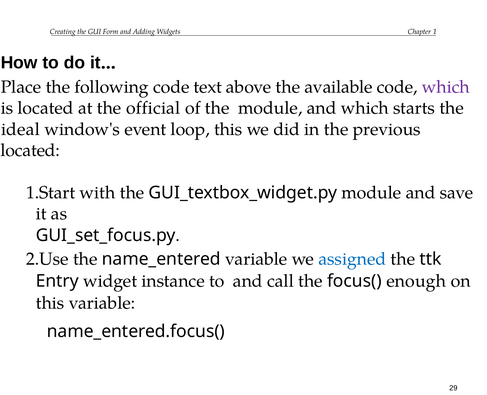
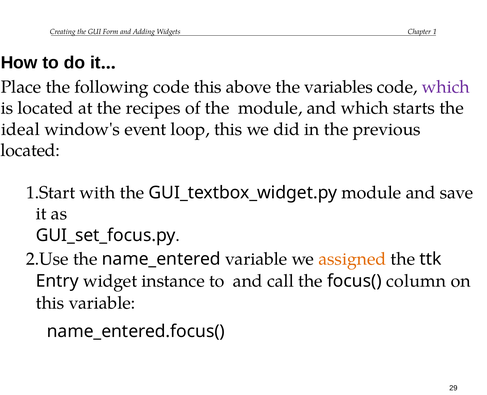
code text: text -> this (208, 87)
available: available -> variables (338, 87)
official: official -> recipes (153, 108)
assigned colour: blue -> orange (352, 259)
enough: enough -> column (416, 281)
